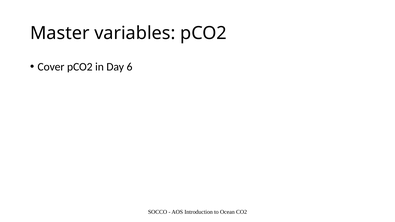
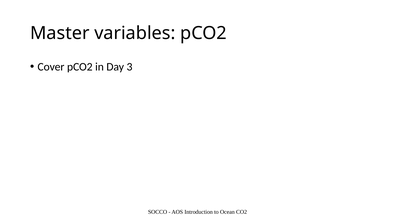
6: 6 -> 3 (129, 67)
